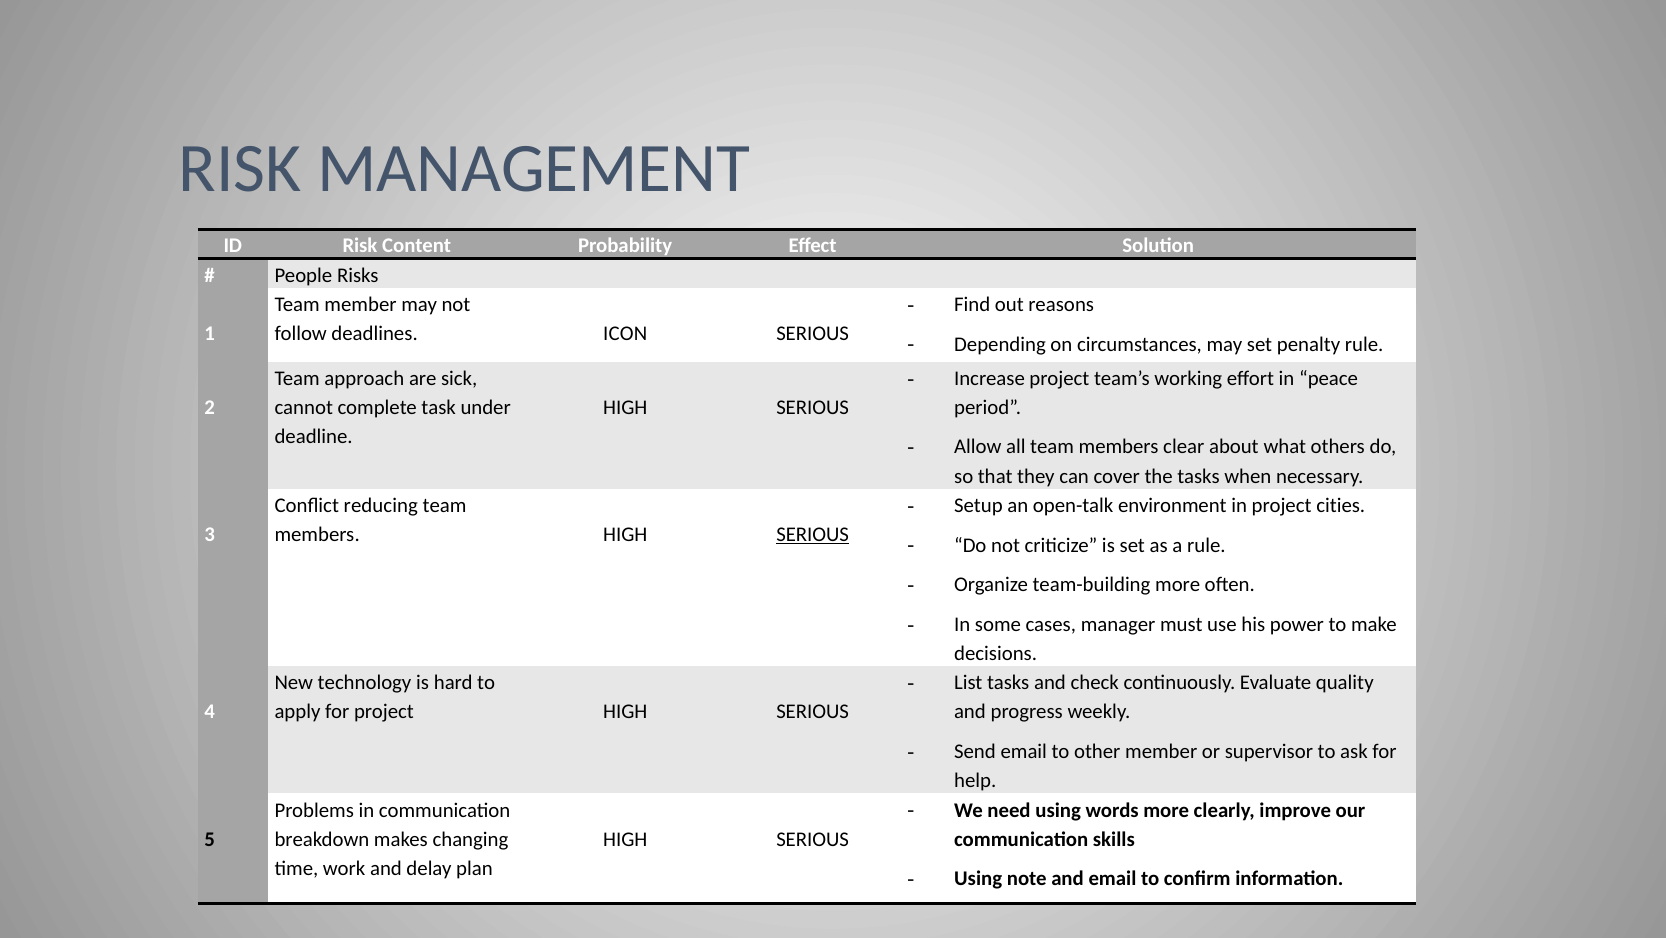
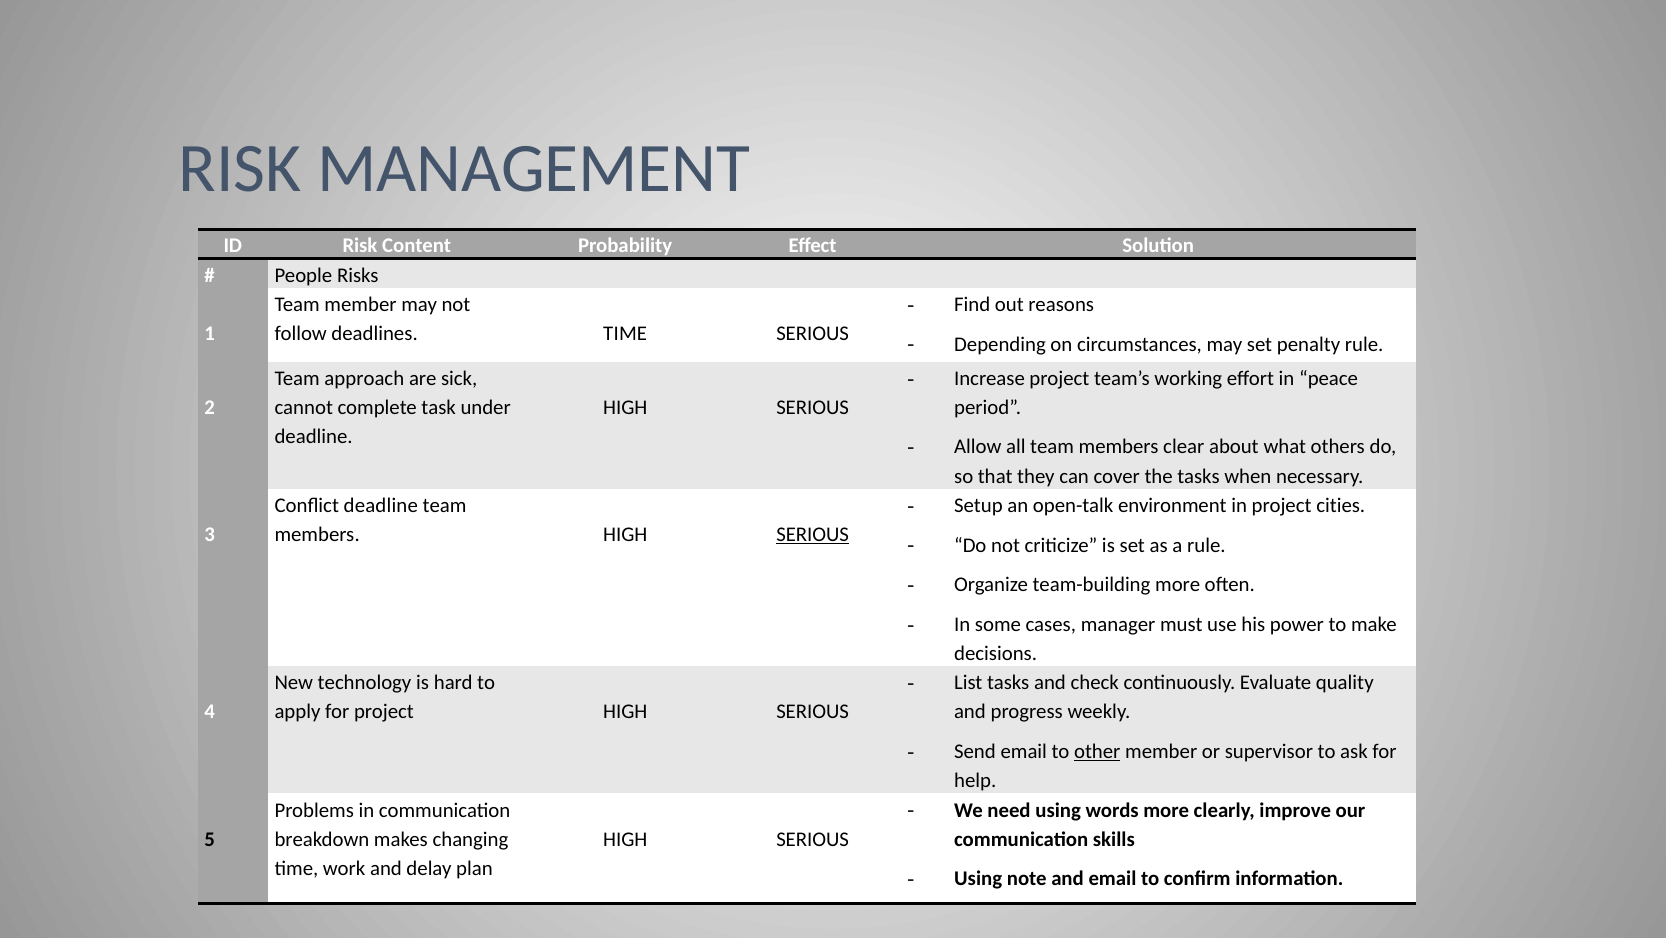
deadlines ICON: ICON -> TIME (625, 333)
Conflict reducing: reducing -> deadline (381, 505)
other underline: none -> present (1097, 751)
